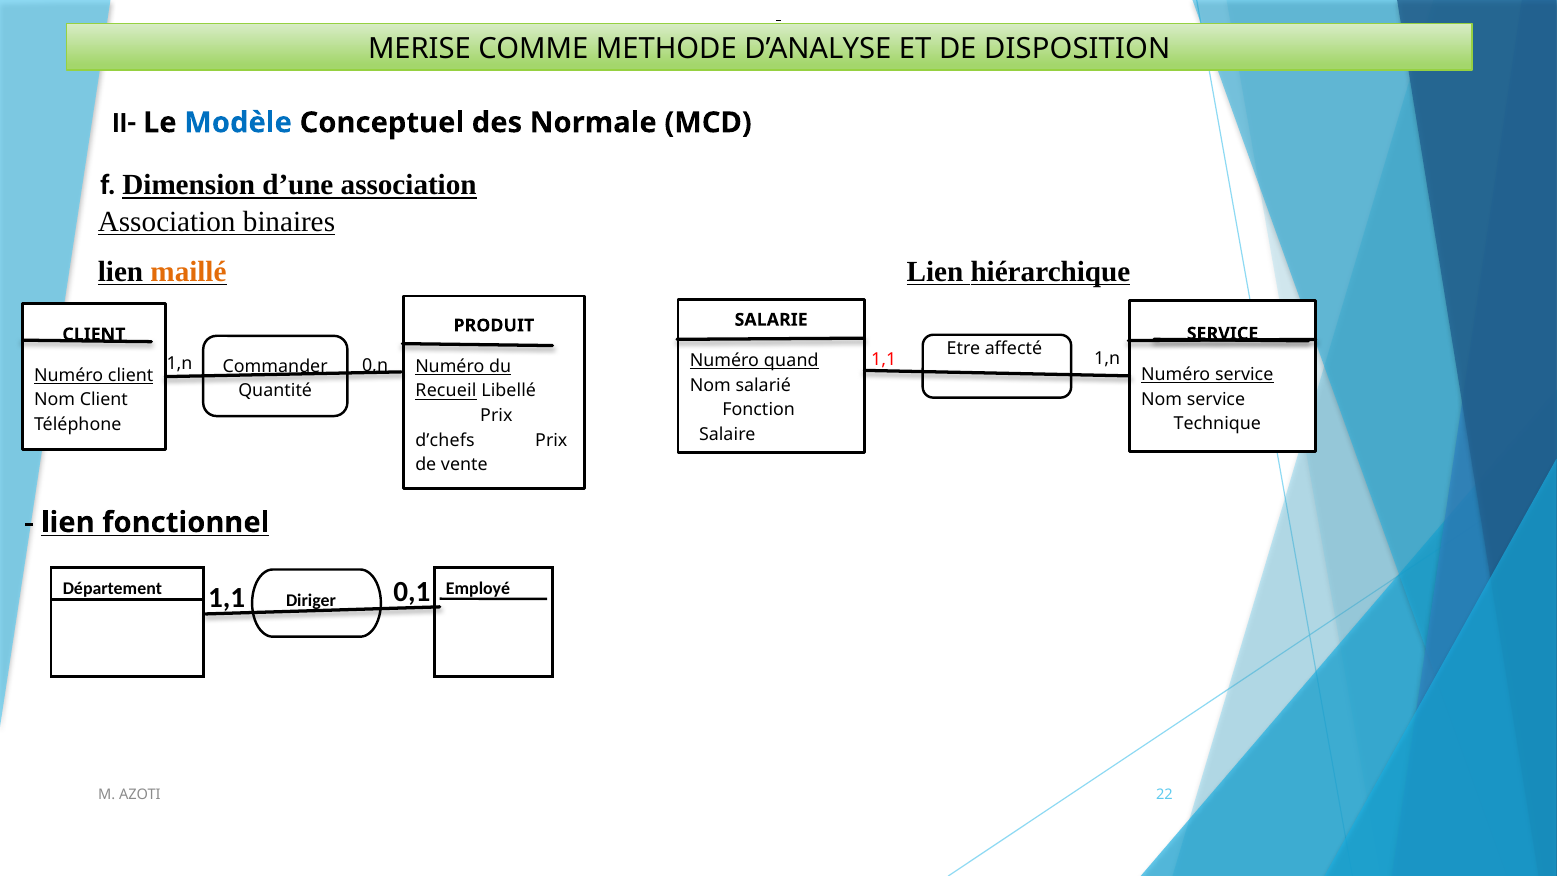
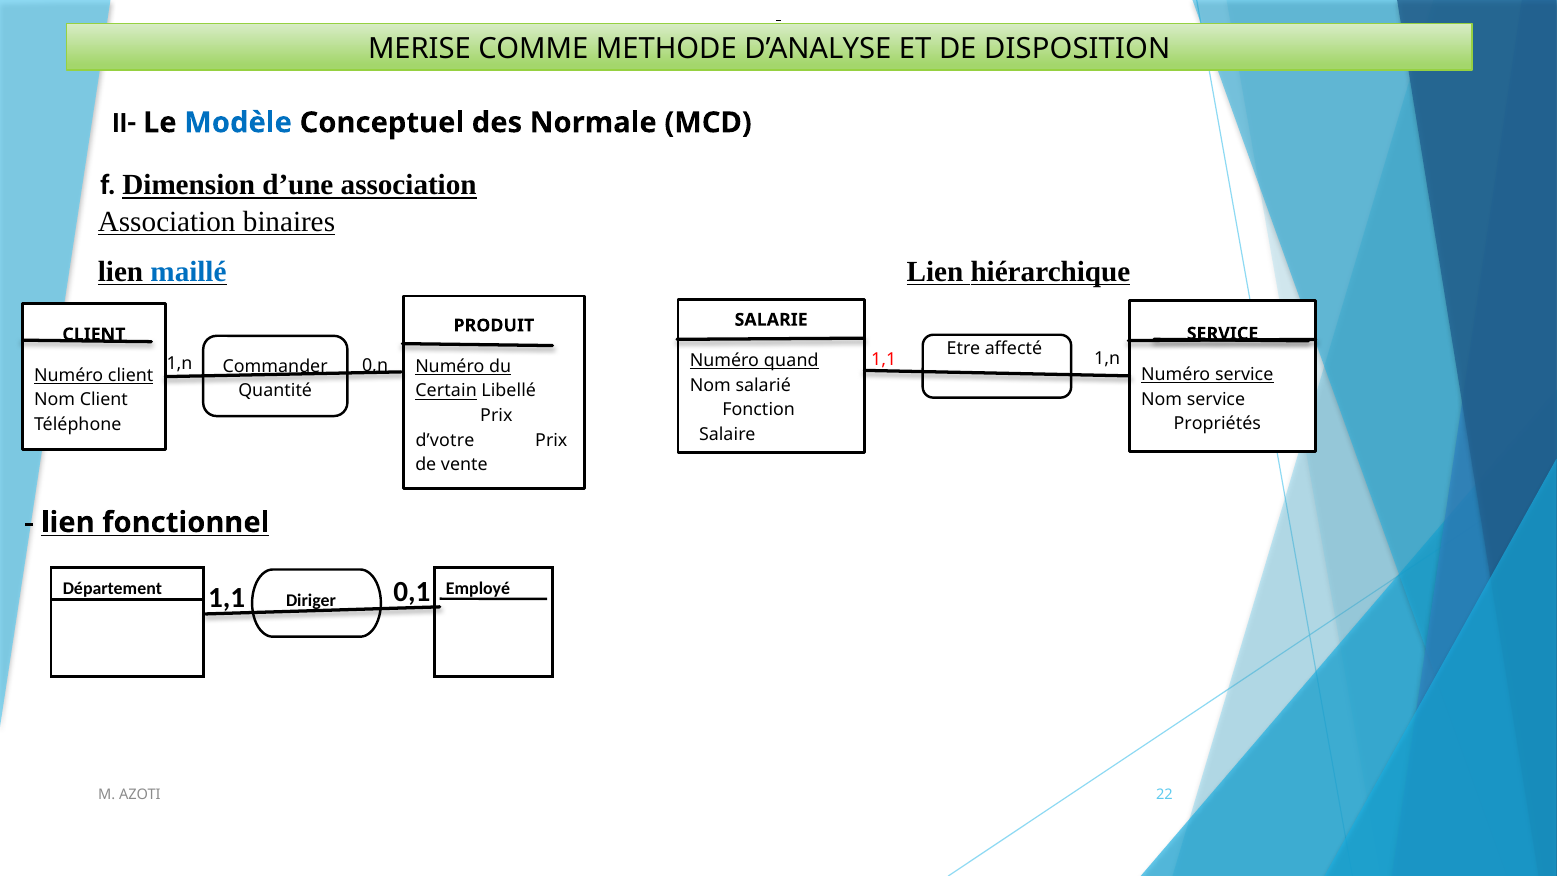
maillé colour: orange -> blue (188, 272)
Recueil: Recueil -> Certain (446, 391)
Technique: Technique -> Propriétés (1217, 424)
d’chefs: d’chefs -> d’votre (445, 440)
